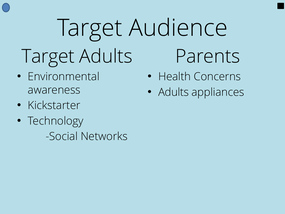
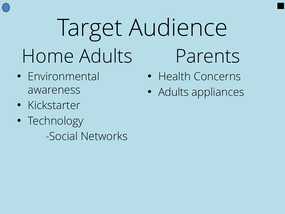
Target: Target -> Home (48, 56)
